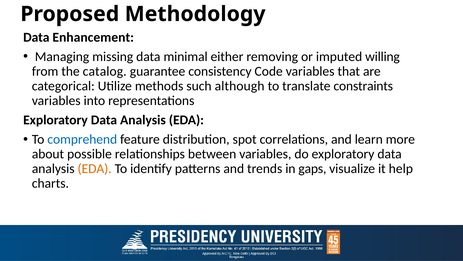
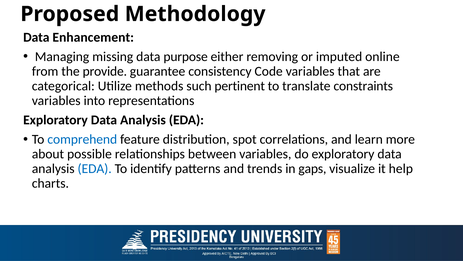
minimal: minimal -> purpose (186, 57)
willing: willing -> online (382, 57)
catalog: catalog -> provide (105, 71)
although: although -> pertinent (240, 86)
EDA colour: orange -> blue (95, 168)
